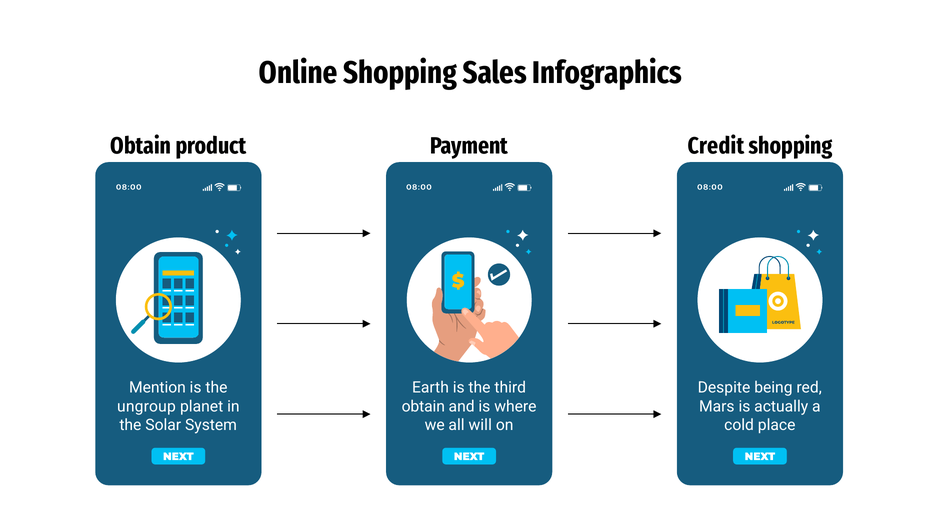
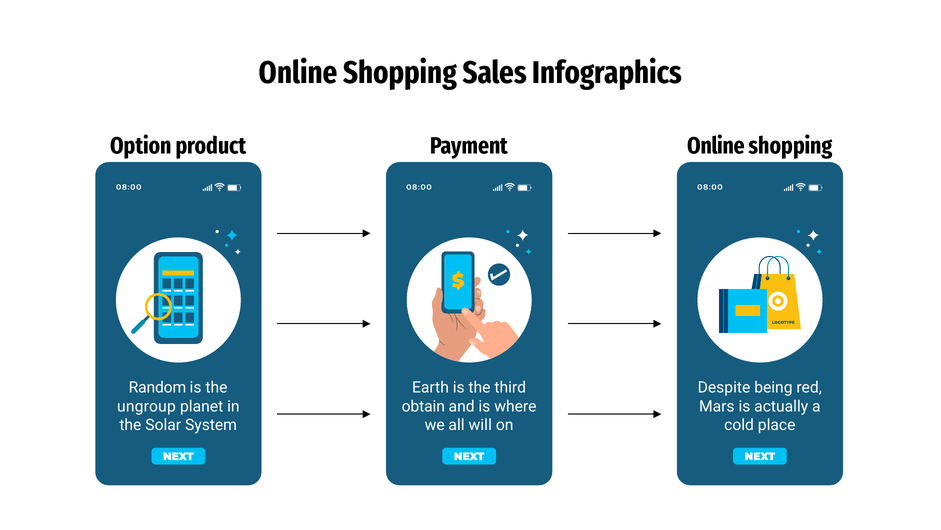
Obtain: Obtain -> Option (141, 146)
product Credit: Credit -> Online (716, 146)
Mention: Mention -> Random (157, 387)
